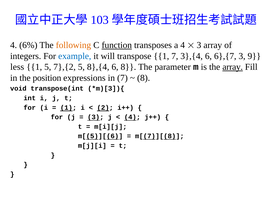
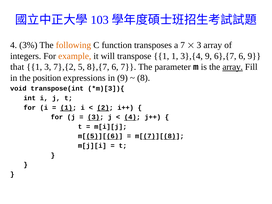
6%: 6% -> 3% (28, 45)
function underline: present -> none (117, 45)
a 4: 4 -> 7 (183, 45)
example colour: blue -> orange (75, 56)
1 7: 7 -> 1 (175, 56)
3},{4 6: 6 -> 9 (208, 56)
6},{7 3: 3 -> 6 (242, 56)
less: less -> that (17, 67)
1 5: 5 -> 3 (48, 67)
8},{4: 8},{4 -> 8},{7 (98, 67)
6 8: 8 -> 7 (128, 67)
in 7: 7 -> 9 (122, 78)
